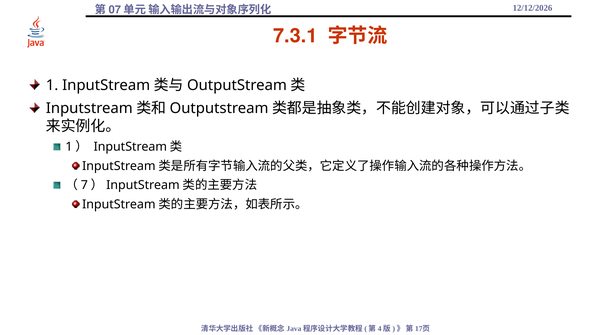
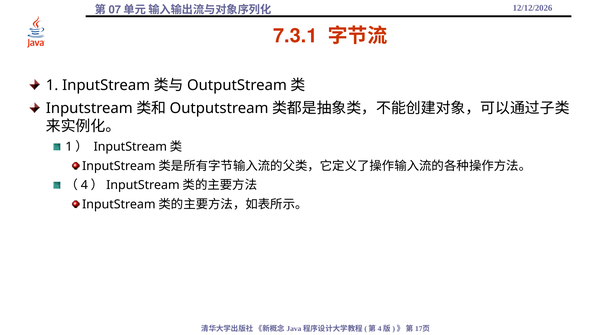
7: 7 -> 4 (84, 185)
